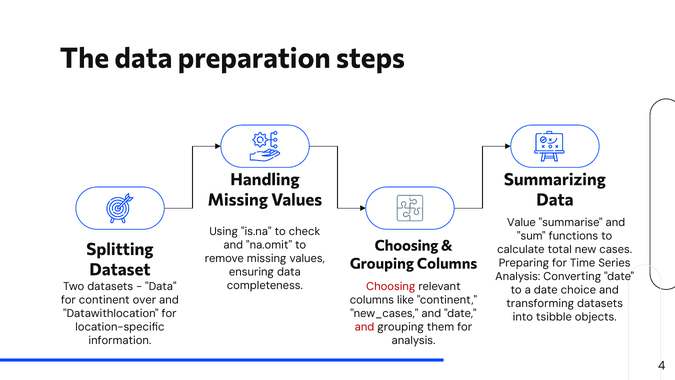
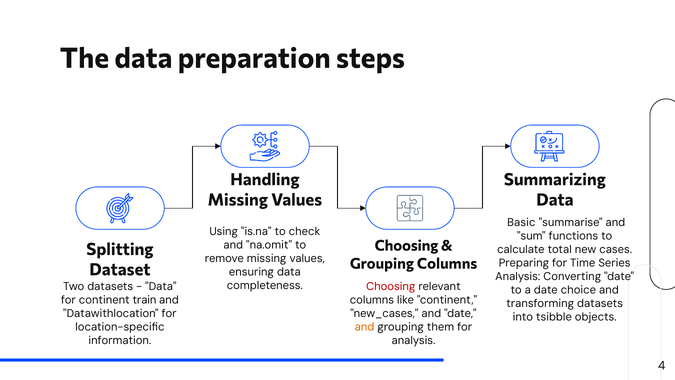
Value: Value -> Basic (521, 222)
over: over -> train (144, 300)
and colour: red -> orange (365, 327)
